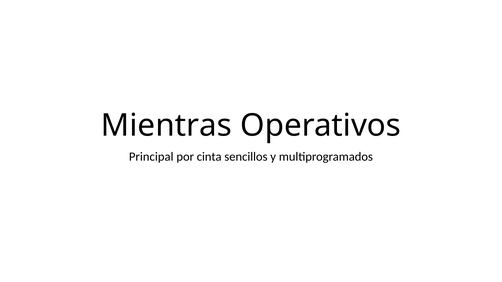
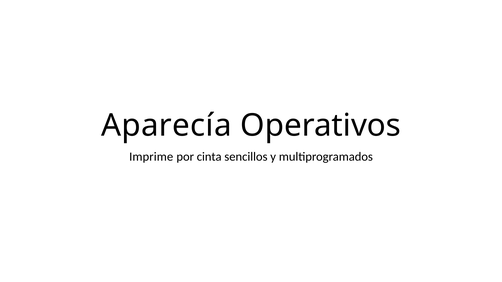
Mientras: Mientras -> Aparecía (166, 125)
Principal: Principal -> Imprime (151, 157)
